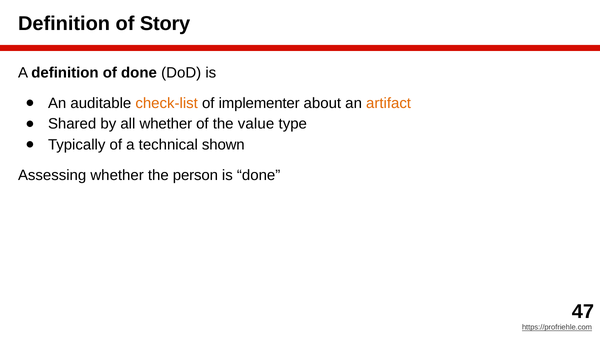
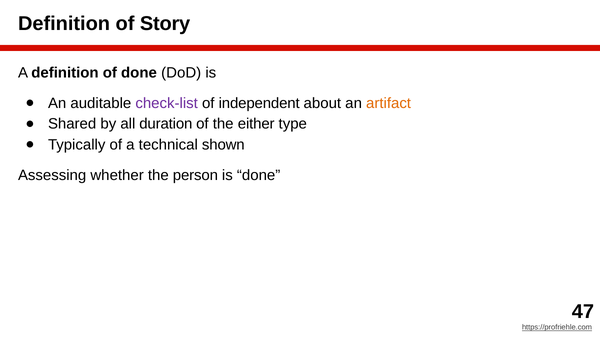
check-list colour: orange -> purple (167, 103)
implementer: implementer -> independent (259, 103)
all whether: whether -> duration (166, 124)
value: value -> either (256, 124)
